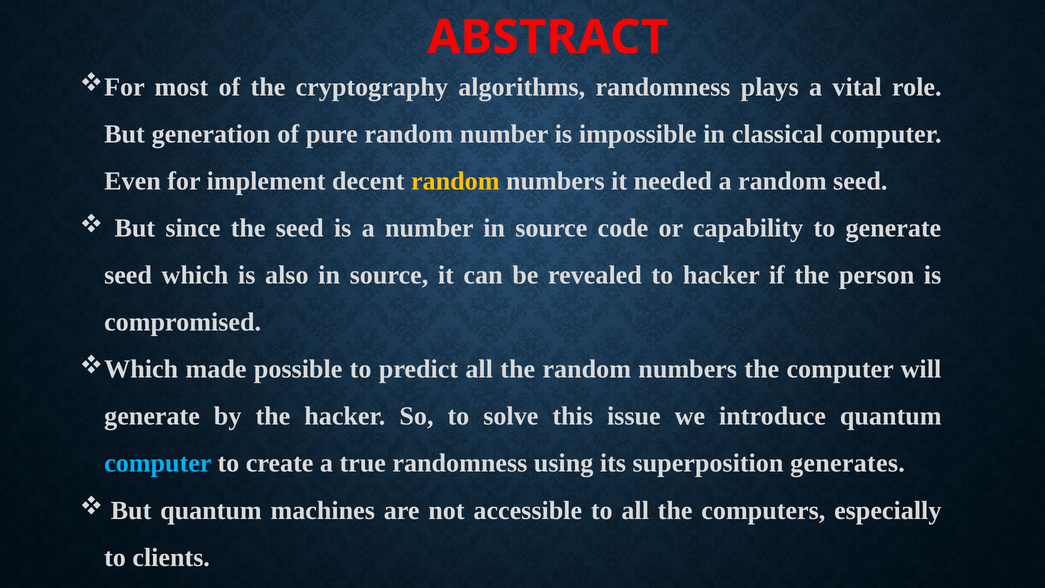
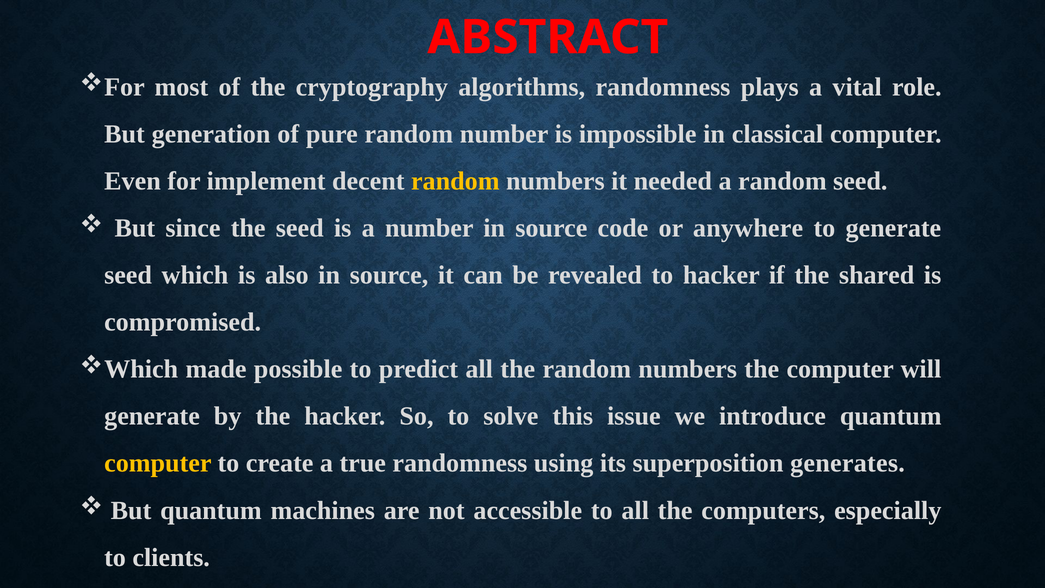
capability: capability -> anywhere (748, 228)
person: person -> shared (877, 275)
computer colour: light blue -> yellow (158, 463)
